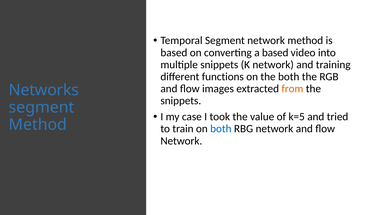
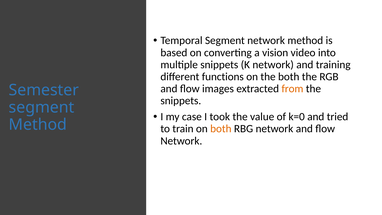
a based: based -> vision (275, 53)
Networks: Networks -> Semester (44, 90)
k=5: k=5 -> k=0 (297, 117)
both colour: blue -> orange (221, 129)
